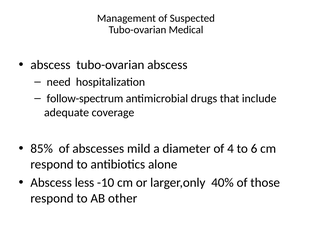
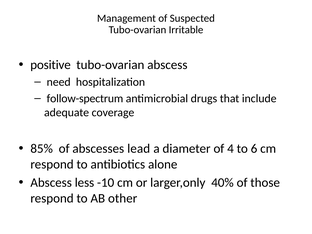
Medical: Medical -> Irritable (186, 30)
abscess: abscess -> positive (51, 65)
mild: mild -> lead (139, 149)
